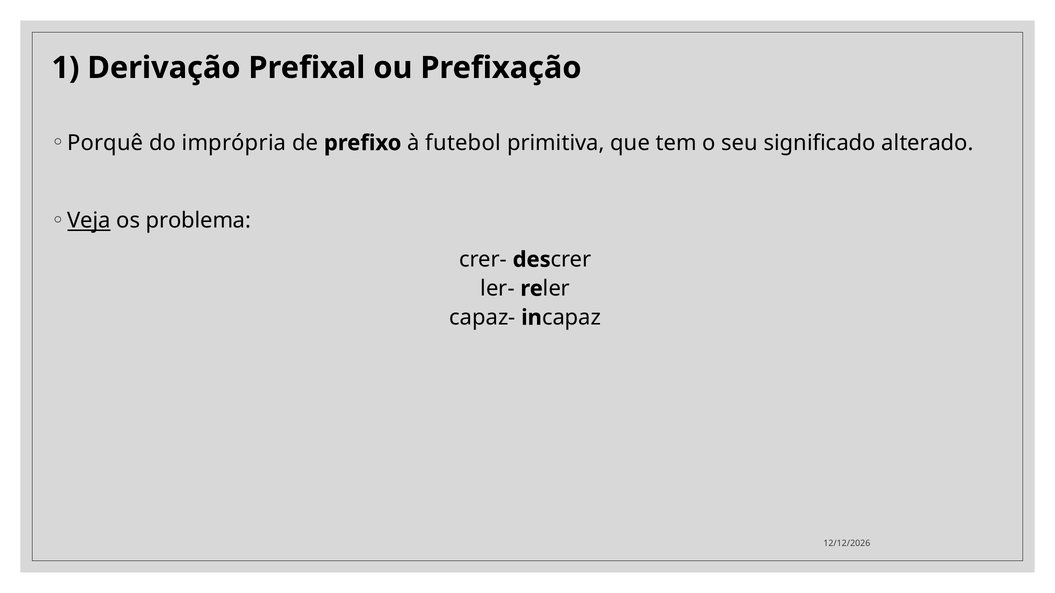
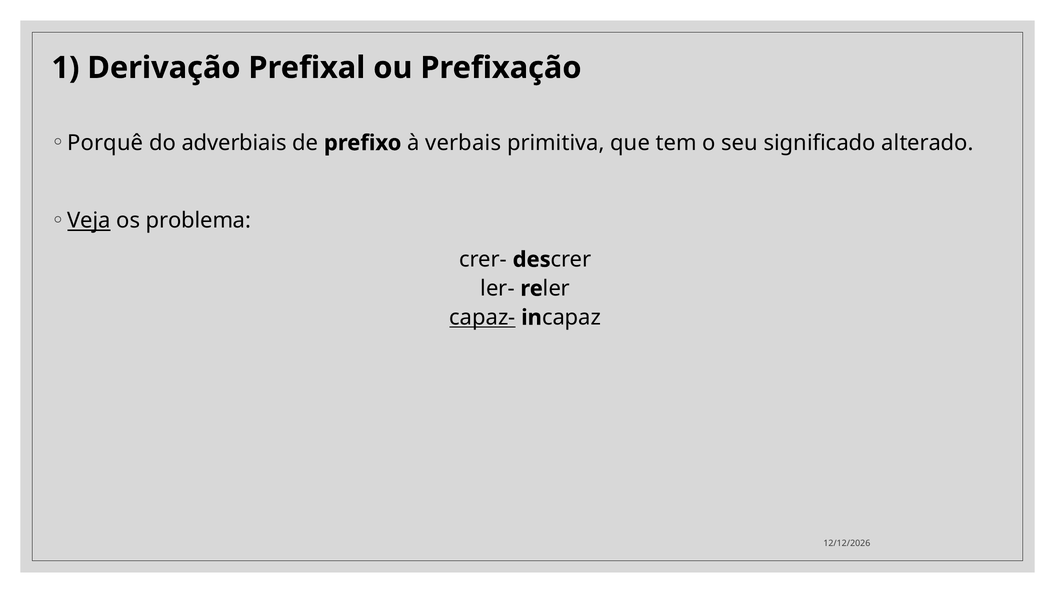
imprópria: imprópria -> adverbiais (234, 143)
futebol: futebol -> verbais (463, 143)
capaz- underline: none -> present (482, 318)
